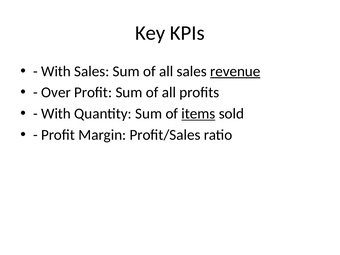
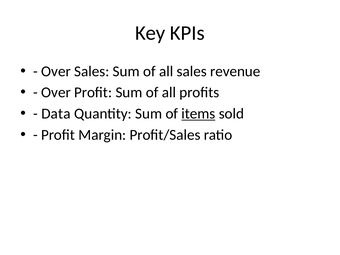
With: With -> Over (56, 71)
revenue underline: present -> none (235, 71)
With: With -> Data (56, 114)
